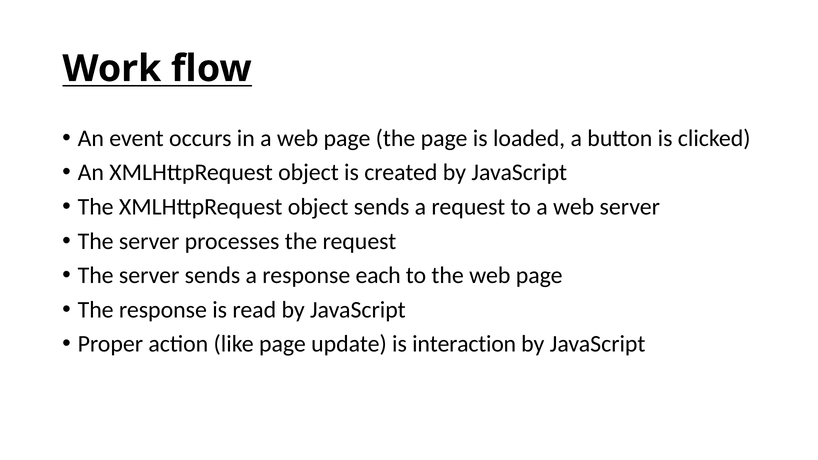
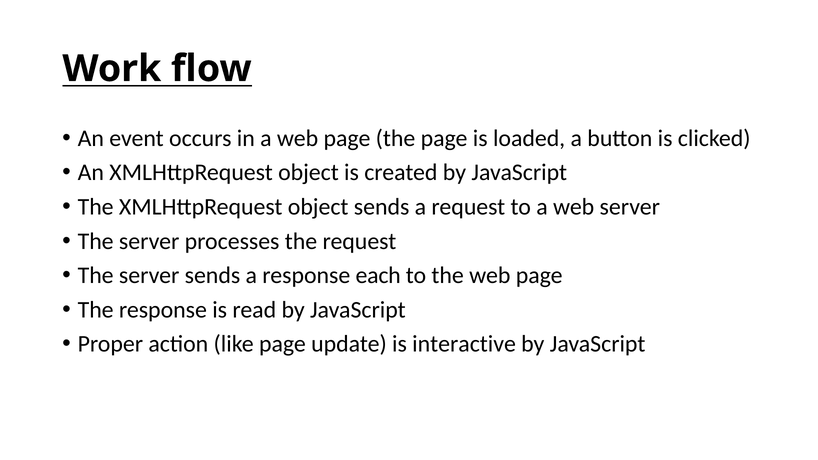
interaction: interaction -> interactive (464, 344)
